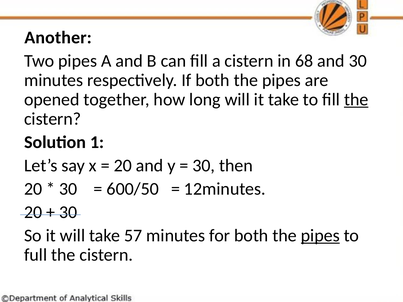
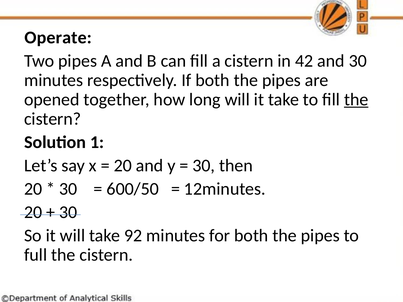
Another: Another -> Operate (58, 37)
68: 68 -> 42 (304, 61)
57: 57 -> 92 (133, 236)
pipes underline: present -> none (320, 236)
